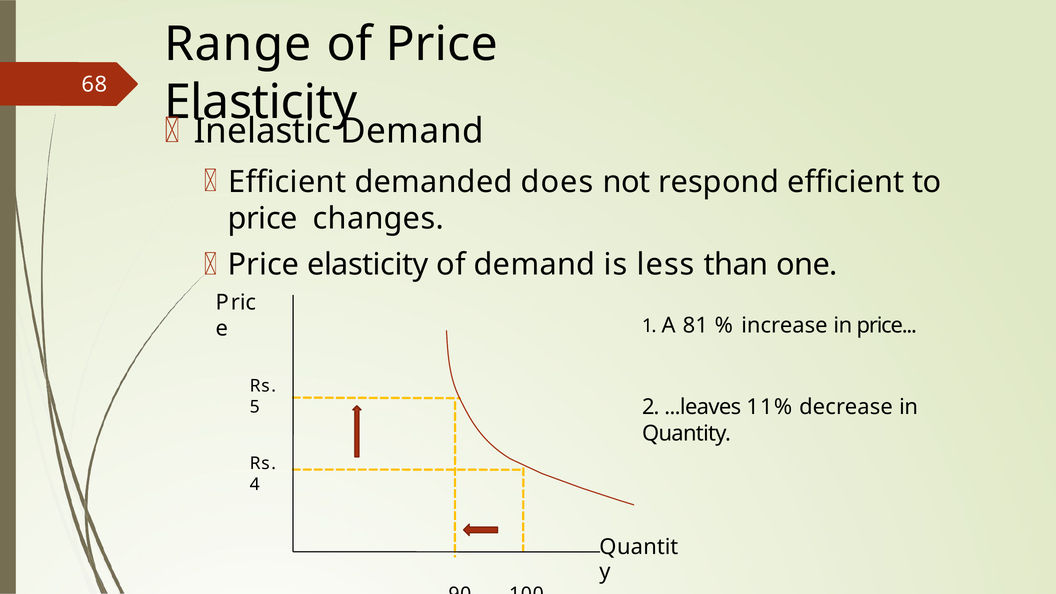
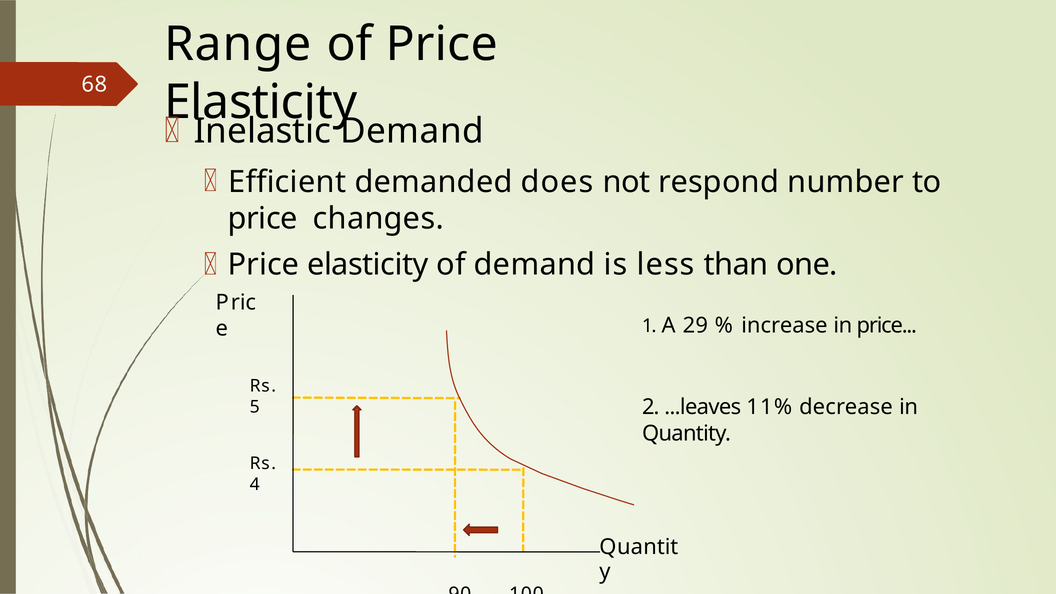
respond eﬃcient: eﬃcient -> number (846, 182)
81: 81 -> 29 (695, 326)
